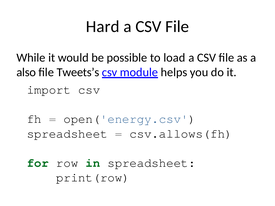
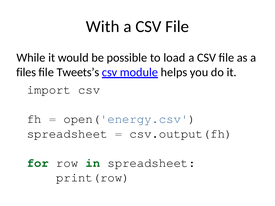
Hard: Hard -> With (103, 27)
also: also -> files (26, 72)
csv.allows(fh: csv.allows(fh -> csv.output(fh (181, 134)
